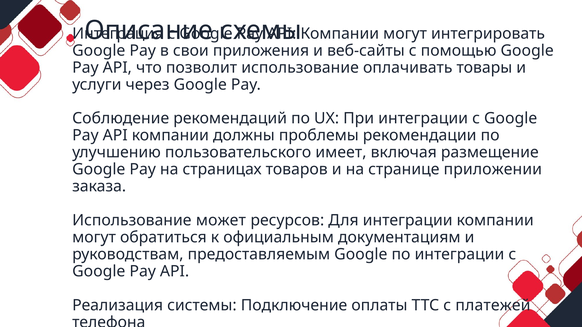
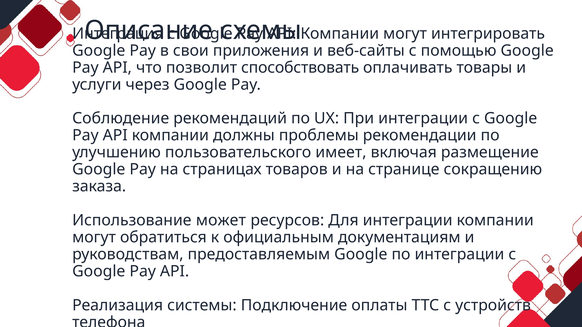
позволит использование: использование -> способствовать (300, 68)
приложении: приложении -> сокращению (493, 170)
платежей: платежей -> устройств (493, 306)
